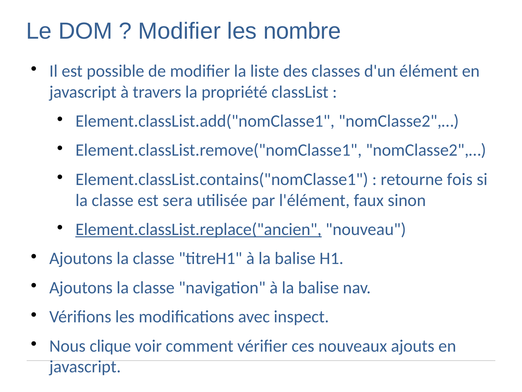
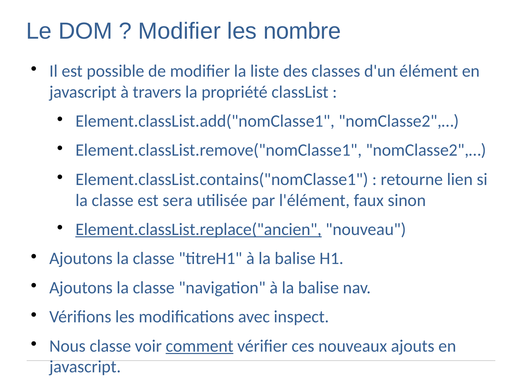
fois: fois -> lien (460, 179)
Nous clique: clique -> classe (110, 346)
comment underline: none -> present (200, 346)
